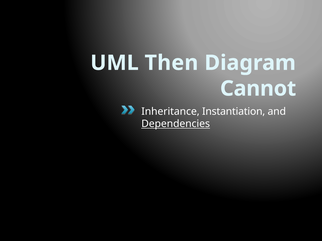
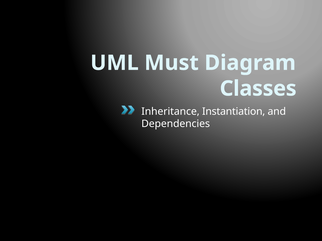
Then: Then -> Must (172, 63)
Cannot: Cannot -> Classes (258, 89)
Dependencies underline: present -> none (176, 124)
